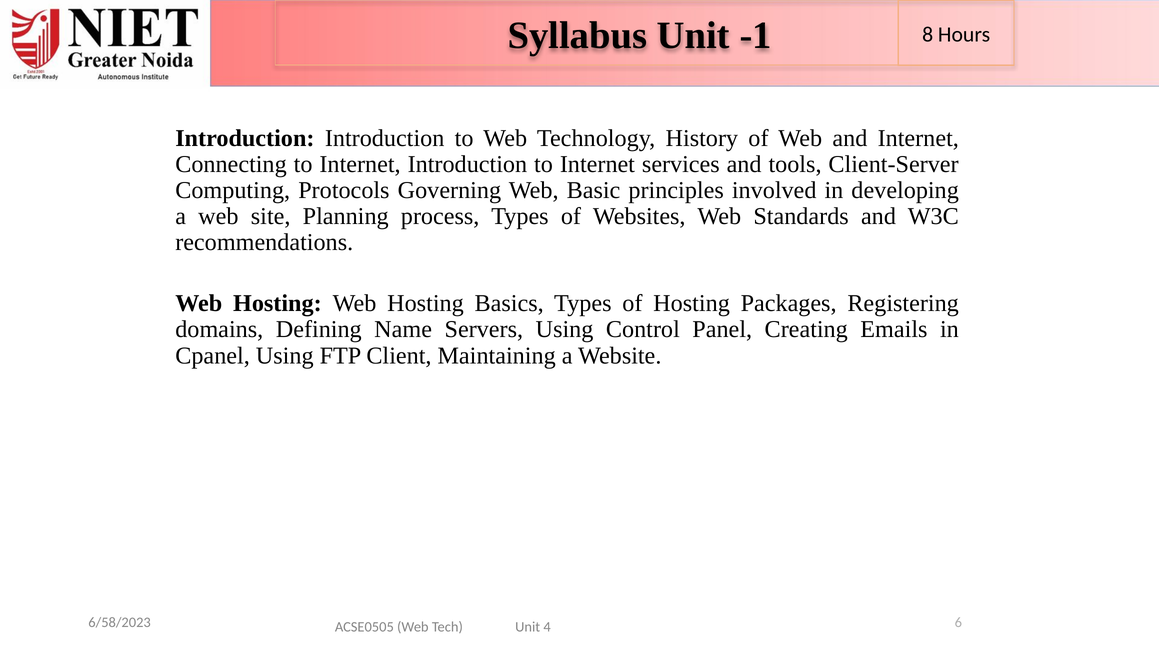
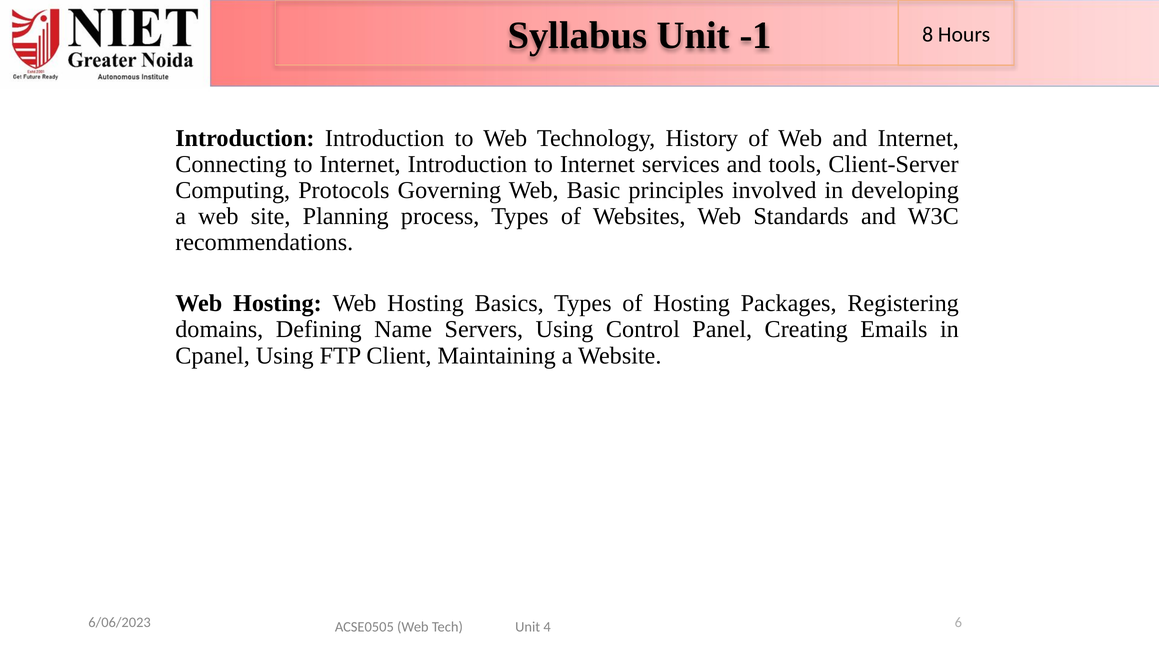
6/58/2023: 6/58/2023 -> 6/06/2023 (120, 623)
